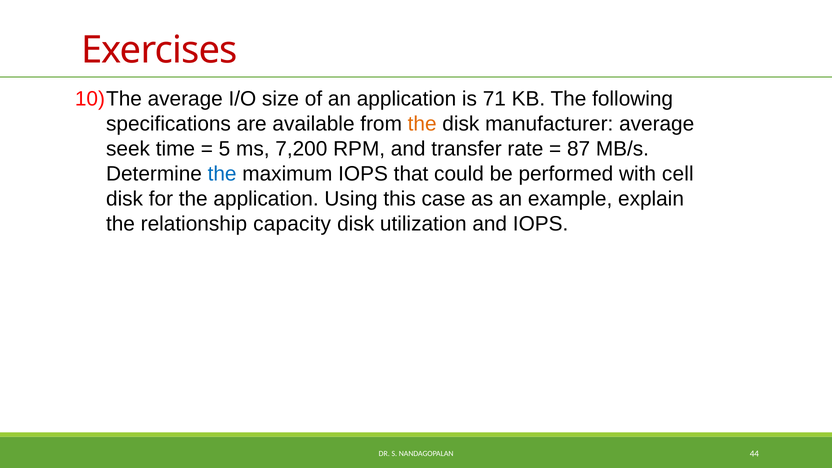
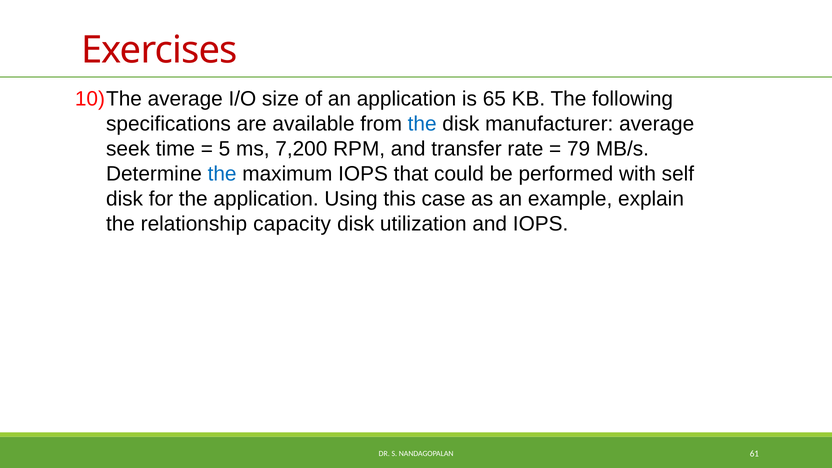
71: 71 -> 65 (494, 99)
the colour: orange -> blue (422, 124)
87: 87 -> 79 (579, 149)
cell: cell -> self (678, 174)
44: 44 -> 61 (754, 454)
